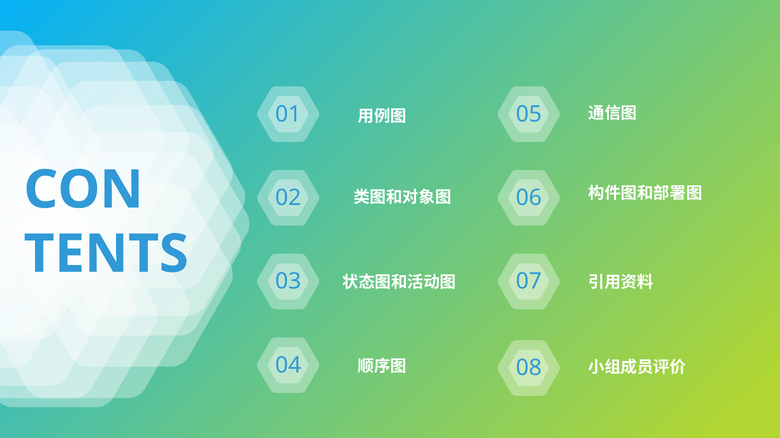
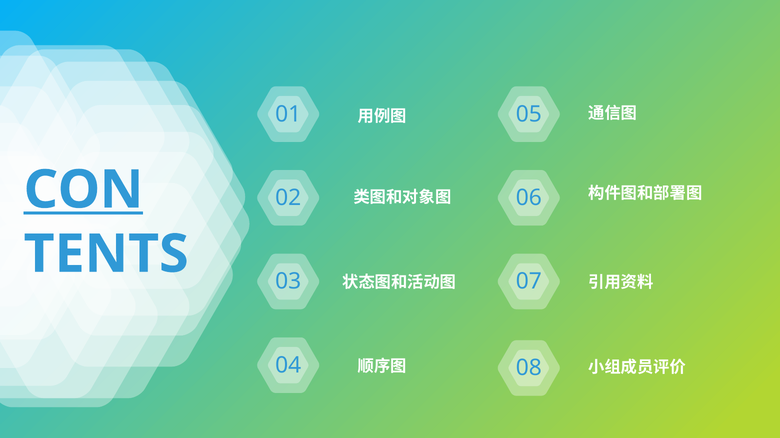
CON underline: none -> present (84, 190)
